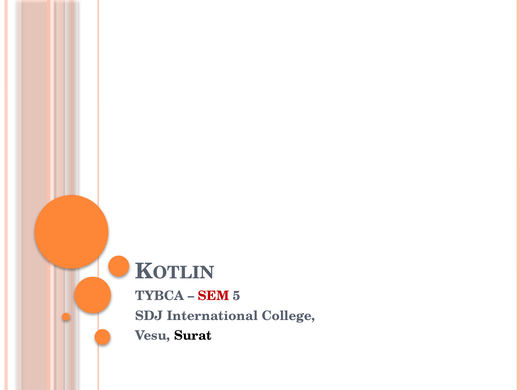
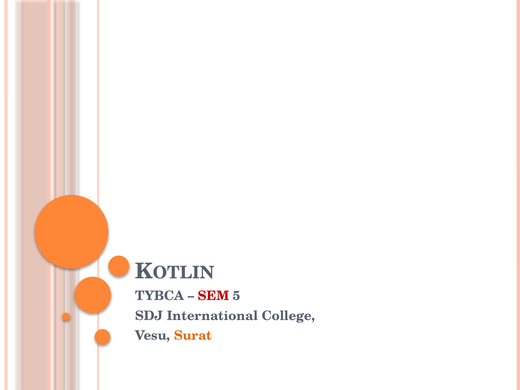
Surat colour: black -> orange (193, 336)
